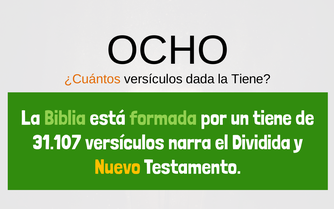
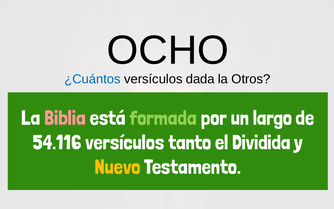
¿Cuántos colour: orange -> blue (93, 79)
la Tiene: Tiene -> Otros (251, 79)
Biblia colour: light green -> pink (65, 118)
un tiene: tiene -> largo (272, 118)
31.107: 31.107 -> 54.116 (57, 143)
narra: narra -> tanto (190, 143)
